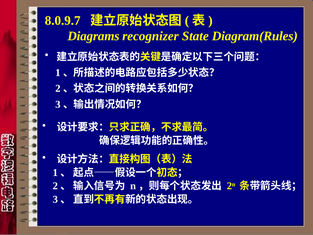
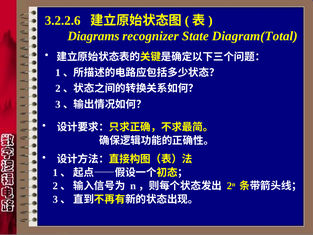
8.0.9.7: 8.0.9.7 -> 3.2.2.6 (63, 20)
Diagram(Rules: Diagram(Rules -> Diagram(Total (255, 36)
